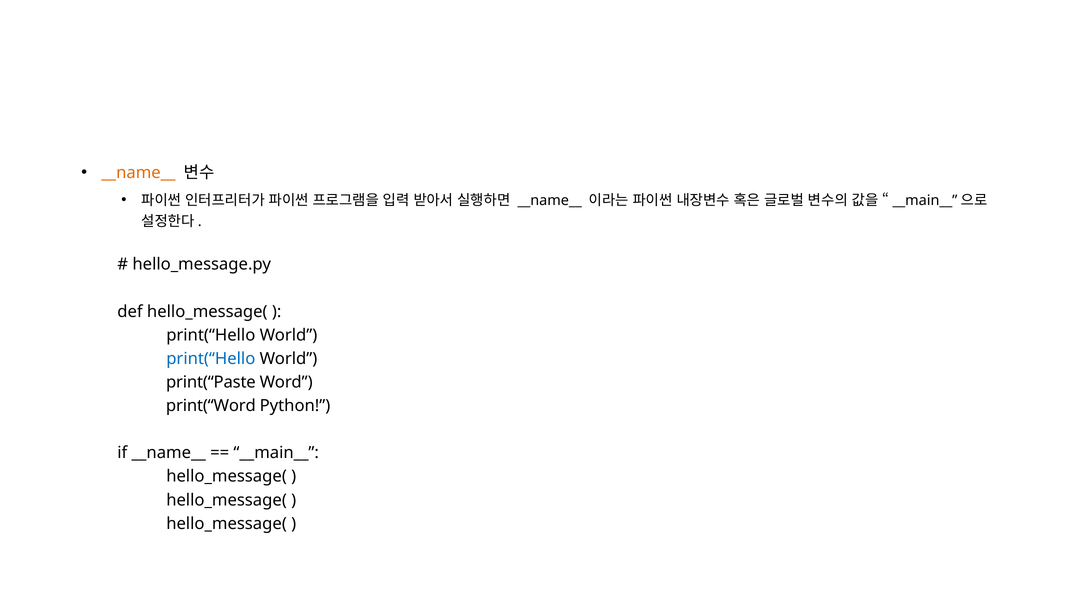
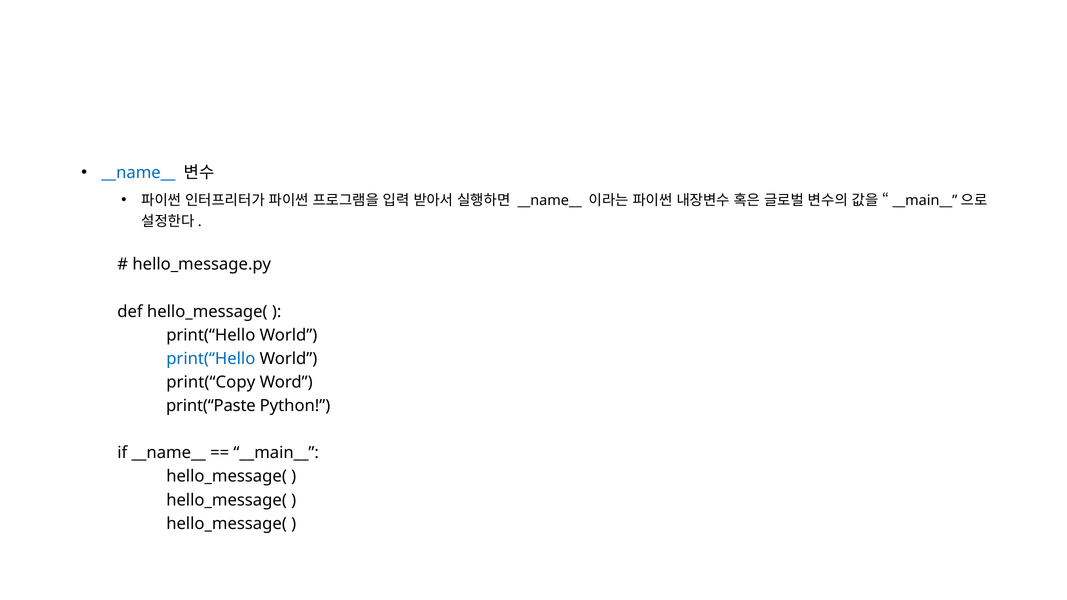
__name__ colour: orange -> blue (138, 173)
print(“Paste: print(“Paste -> print(“Copy (211, 382)
print(“Word: print(“Word -> print(“Paste (211, 406)
